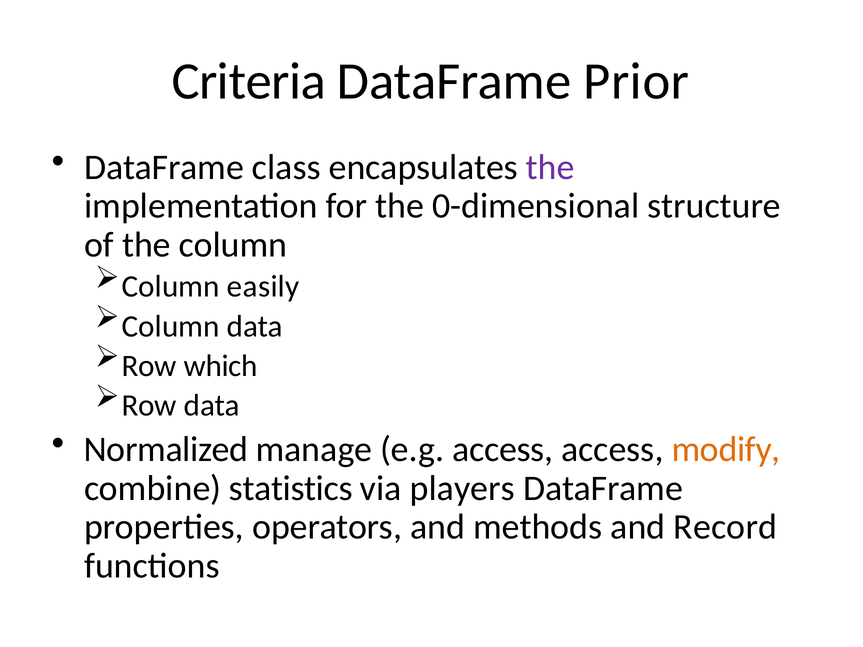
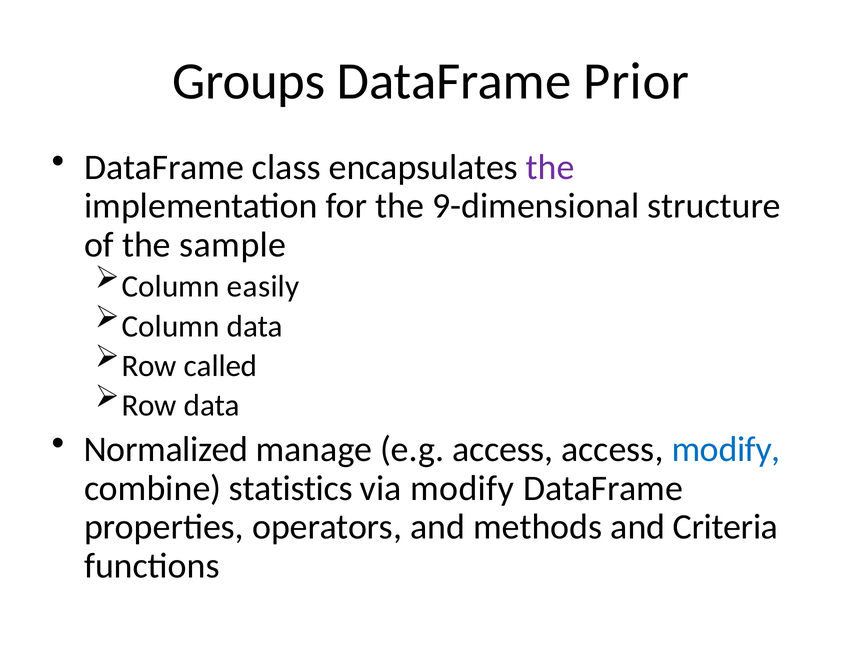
Criteria: Criteria -> Groups (249, 81)
0-dimensional: 0-dimensional -> 9-dimensional (536, 206)
the column: column -> sample (233, 245)
which: which -> called (221, 366)
modify colour: orange -> blue (726, 450)
via players: players -> modify (462, 488)
Record: Record -> Criteria (726, 527)
